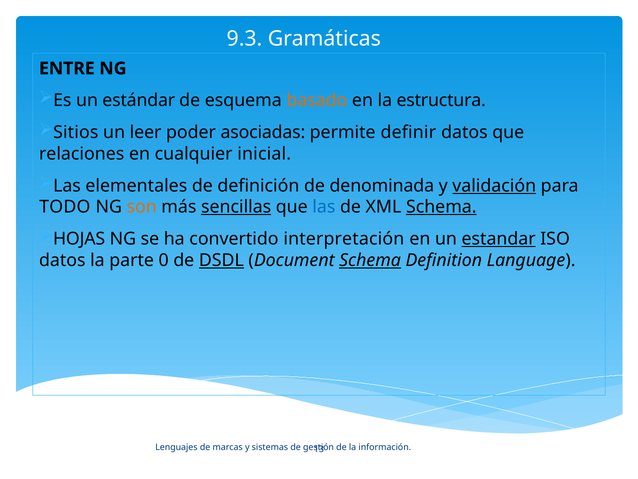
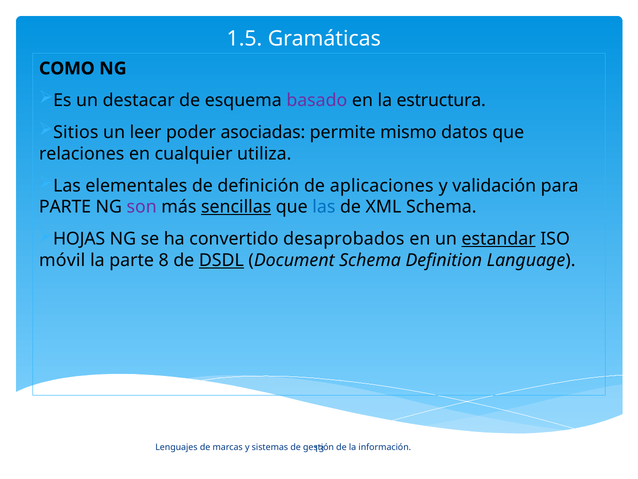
9.3: 9.3 -> 1.5 (244, 39)
ENTRE: ENTRE -> COMO (67, 68)
estándar: estándar -> destacar (139, 100)
basado colour: orange -> purple (317, 100)
definir: definir -> mismo (408, 132)
inicial: inicial -> utiliza (264, 154)
denominada: denominada -> aplicaciones (382, 185)
validación underline: present -> none (494, 185)
TODO: TODO -> PARTE (65, 207)
son colour: orange -> purple (142, 207)
Schema underline: present -> none (441, 207)
interpretación: interpretación -> desaprobados (344, 239)
datos: datos -> móvil (62, 260)
0: 0 -> 8 (164, 260)
Schema underline: present -> none (370, 260)
